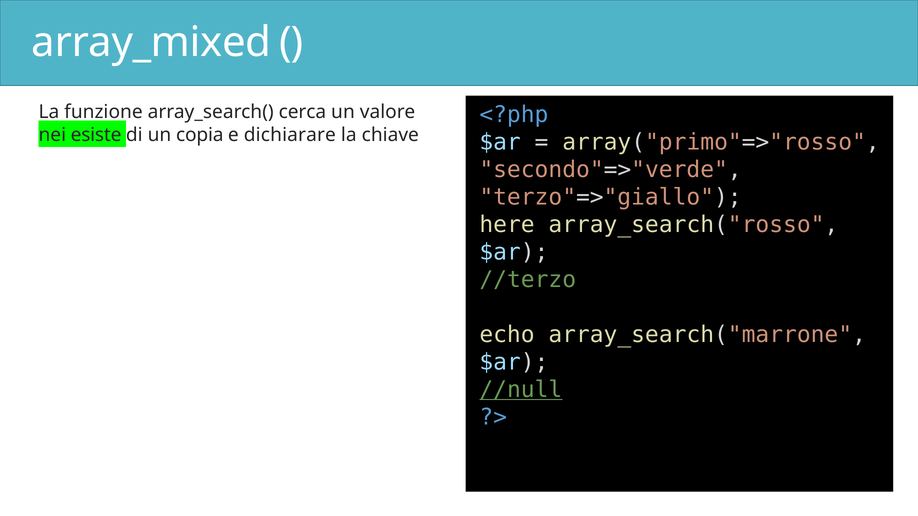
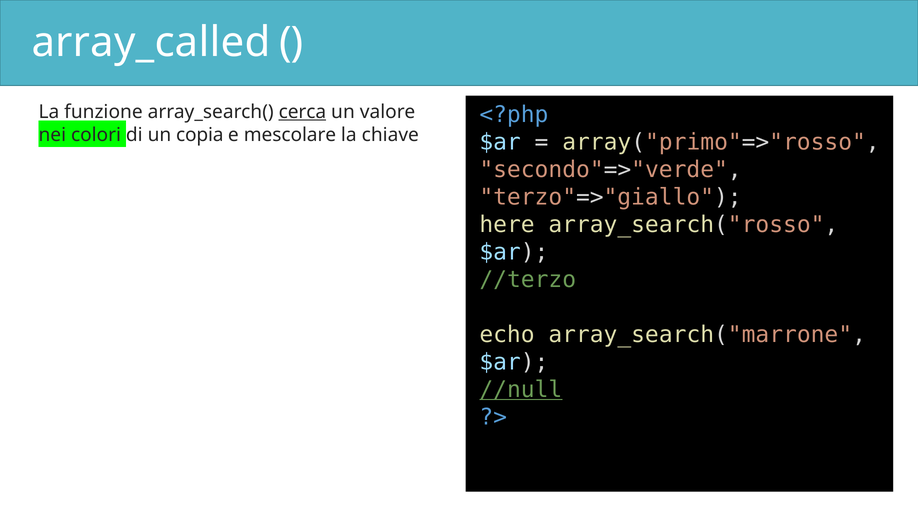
array_mixed: array_mixed -> array_called (151, 42)
cerca underline: none -> present (302, 112)
esiste: esiste -> colori (96, 135)
dichiarare: dichiarare -> mescolare (290, 135)
